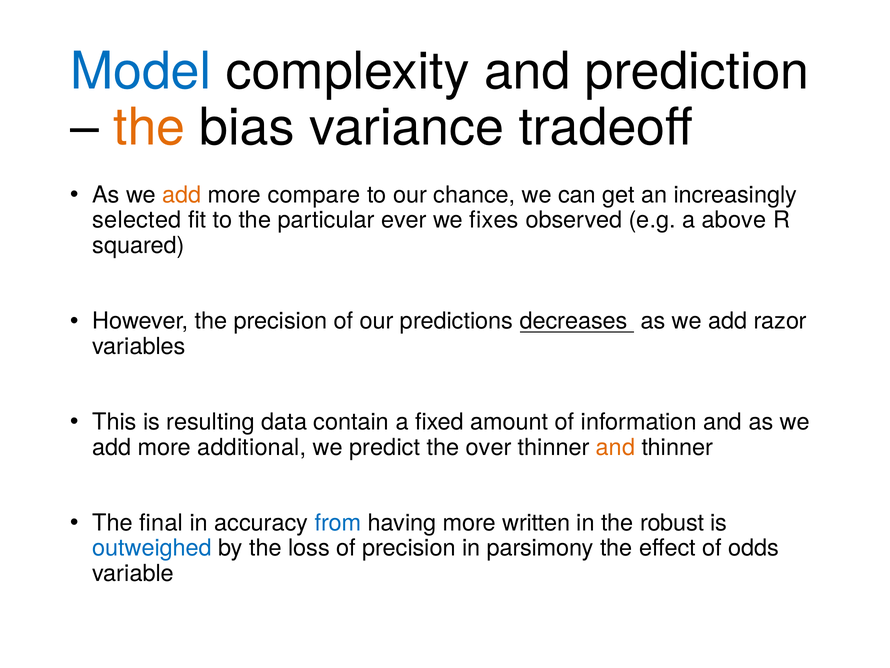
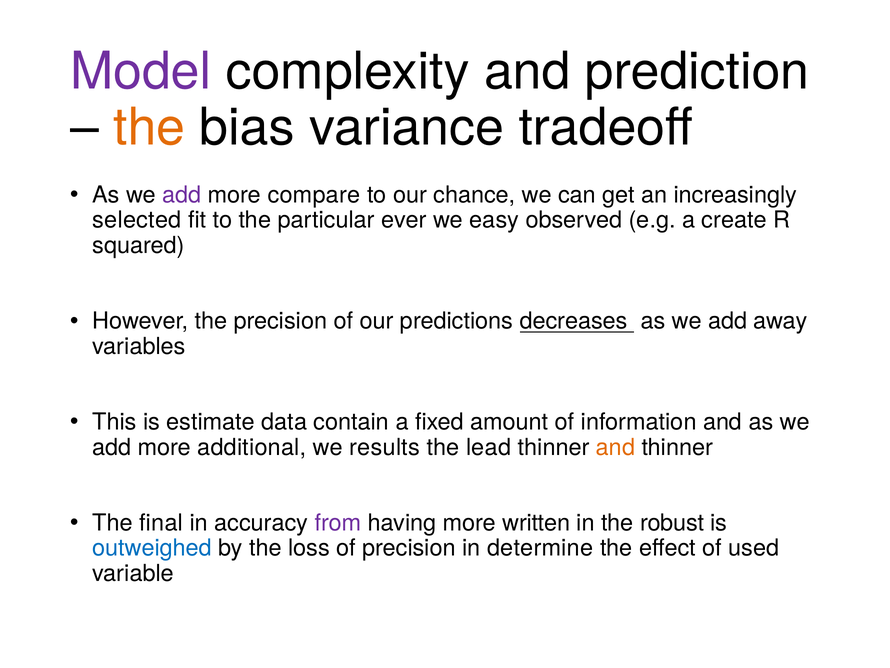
Model colour: blue -> purple (141, 72)
add colour: orange -> purple (182, 195)
fixes: fixes -> easy (494, 220)
above: above -> create (734, 220)
razor: razor -> away (780, 321)
resulting: resulting -> estimate (211, 422)
predict: predict -> results (385, 447)
over: over -> lead (489, 447)
from colour: blue -> purple (338, 522)
parsimony: parsimony -> determine (540, 548)
odds: odds -> used (754, 548)
